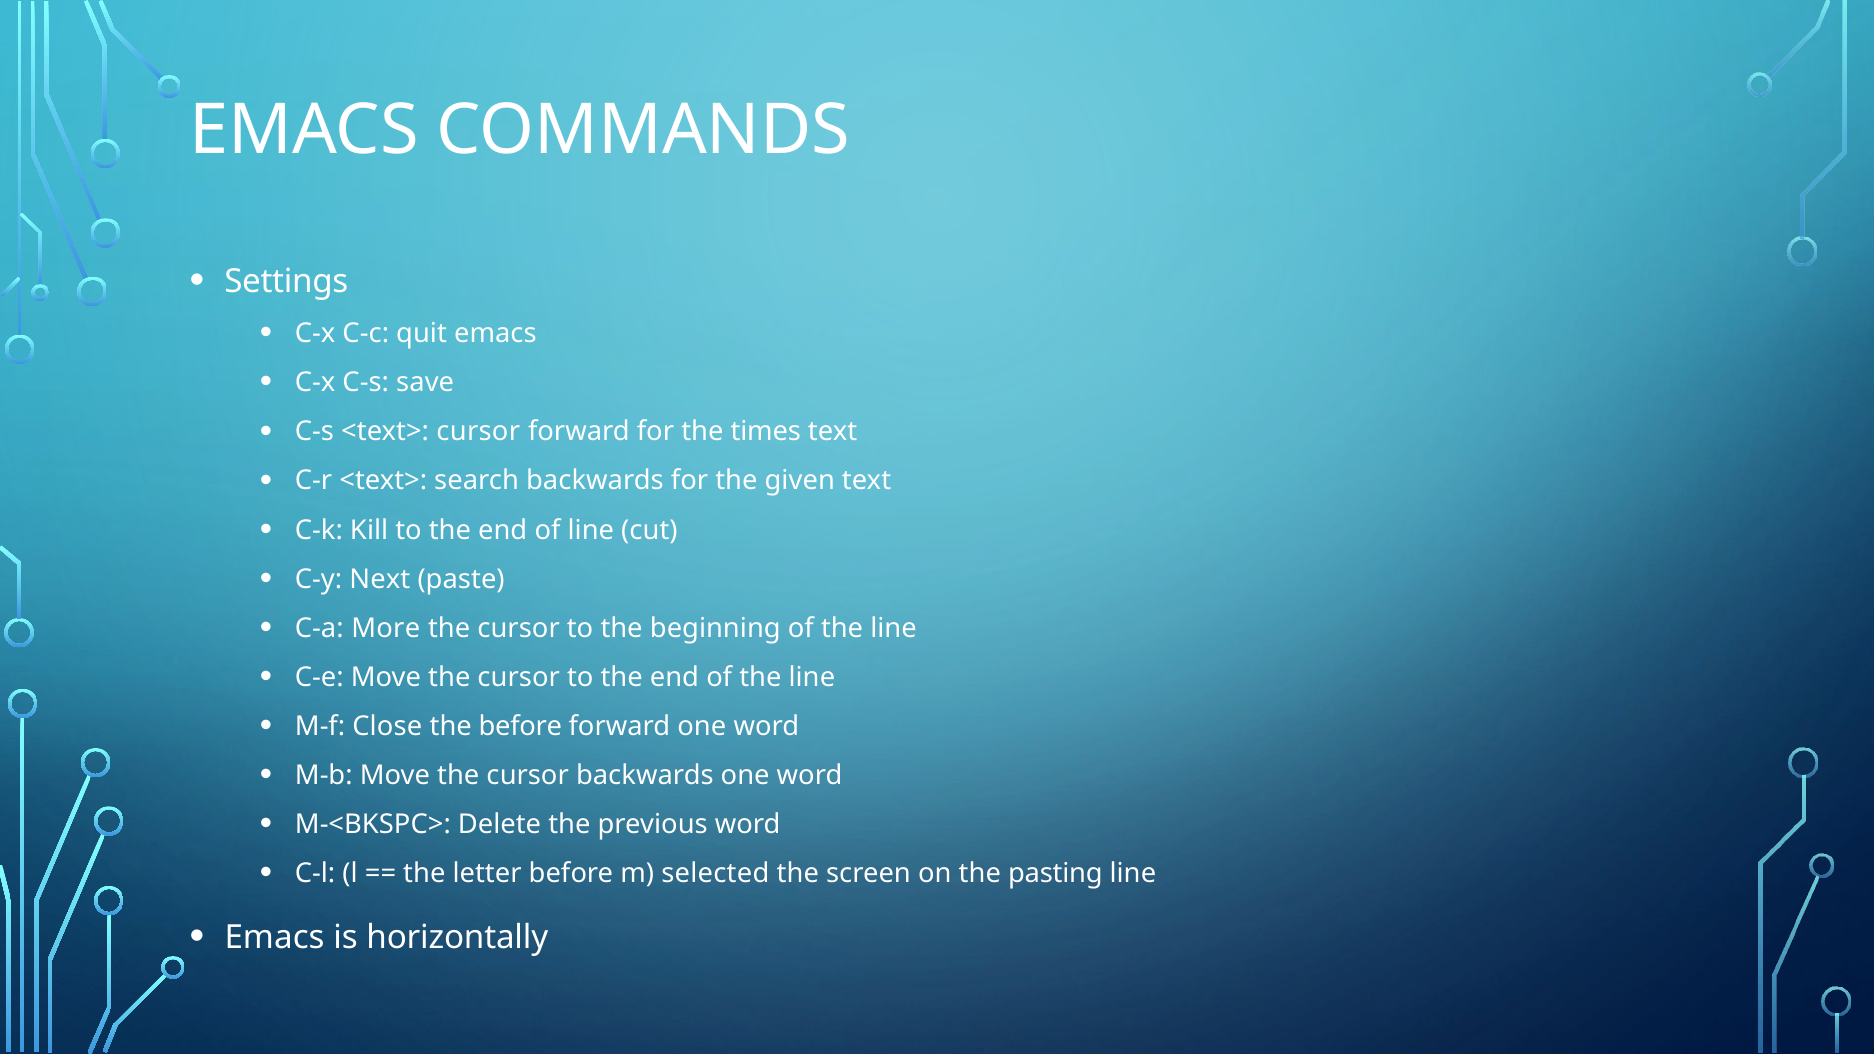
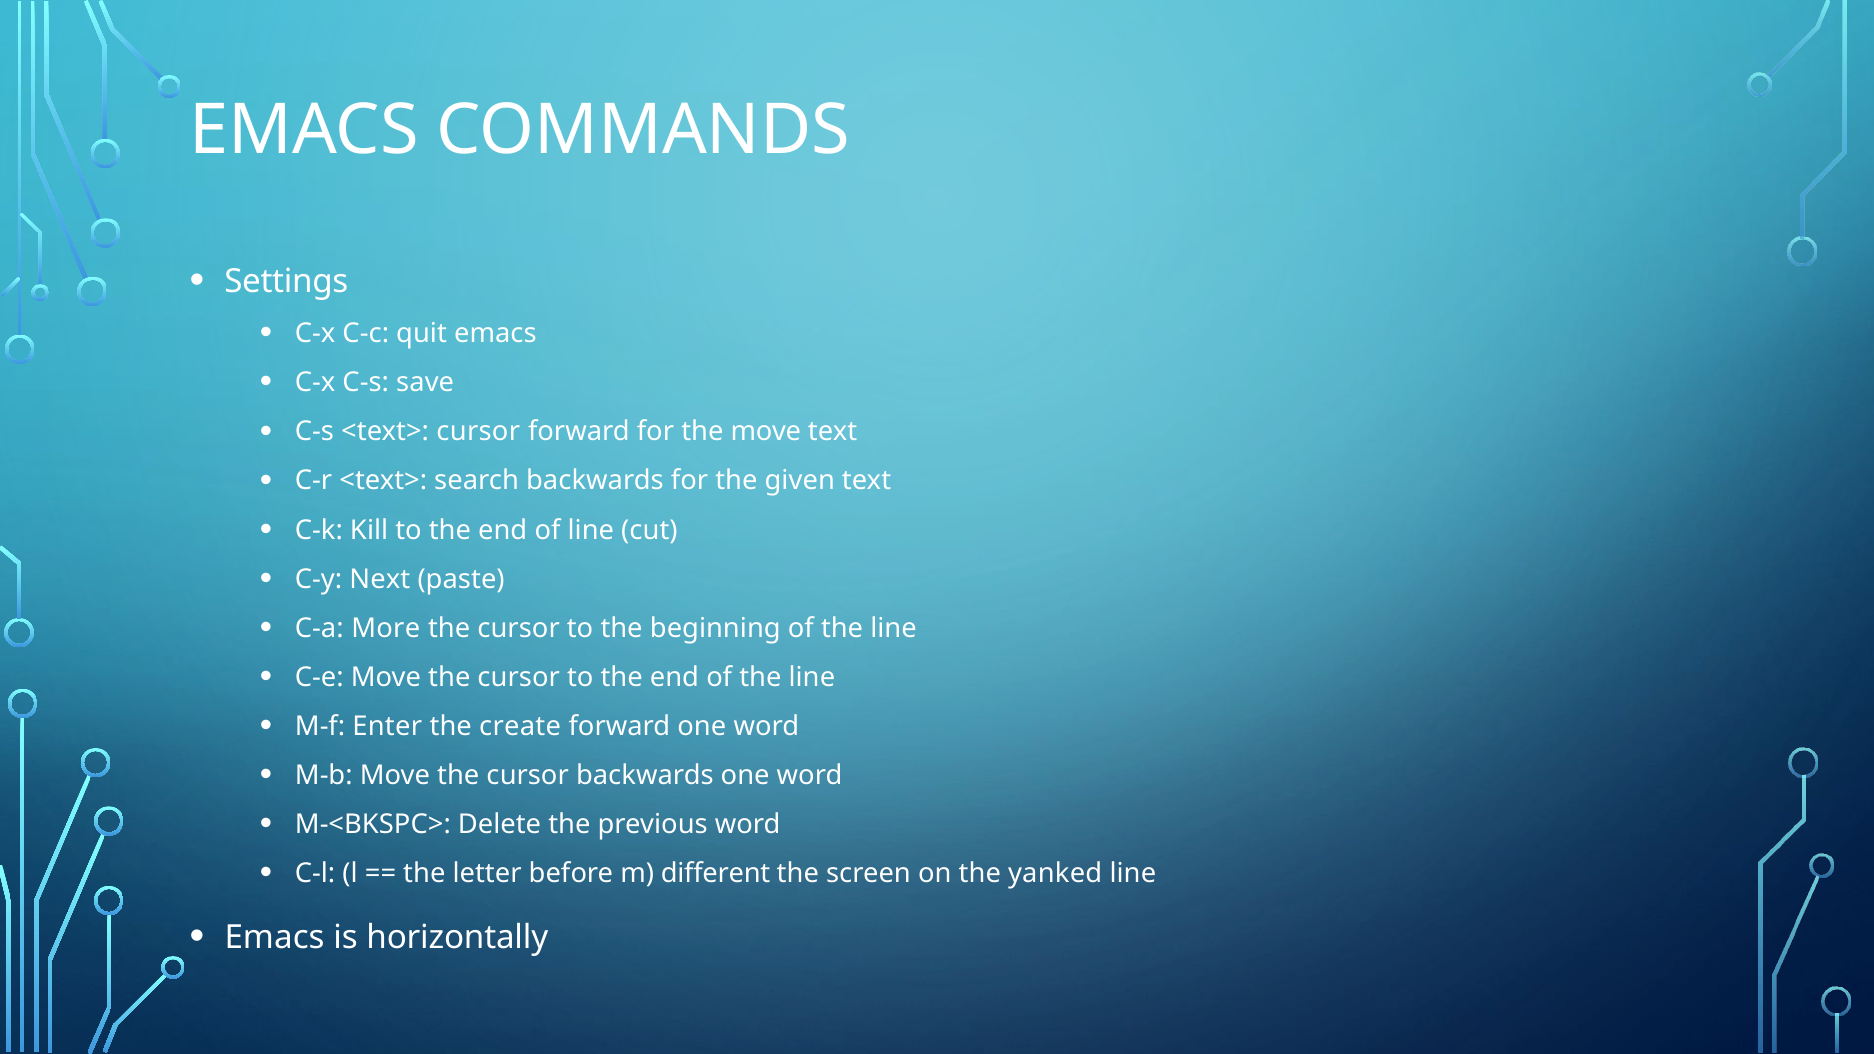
the times: times -> move (766, 432)
Close: Close -> Enter (387, 726)
the before: before -> create (520, 726)
selected: selected -> different (716, 874)
pasting: pasting -> yanked (1055, 874)
